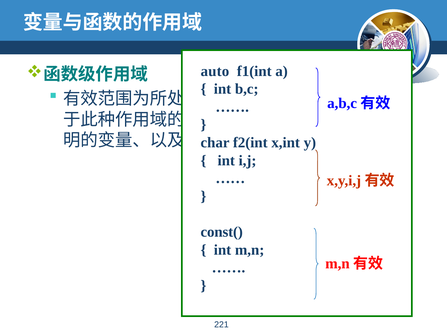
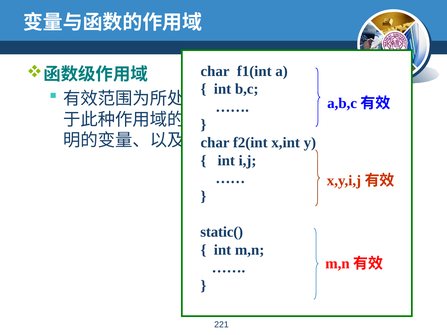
auto: auto -> char (215, 71)
const(: const( -> static( (222, 232)
